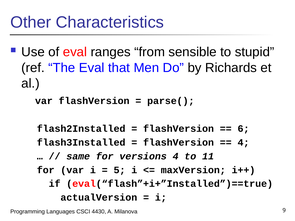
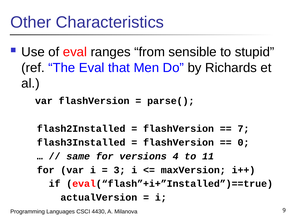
6: 6 -> 7 (243, 129)
4: 4 -> 0 (243, 143)
5: 5 -> 3 (120, 170)
